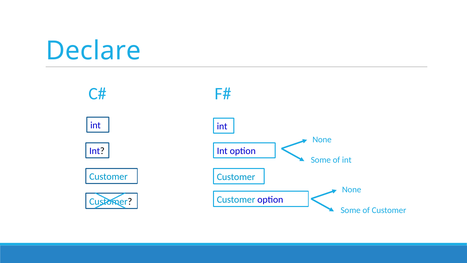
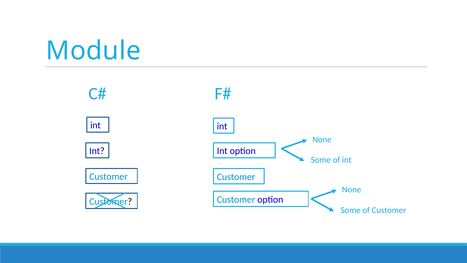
Declare: Declare -> Module (93, 51)
